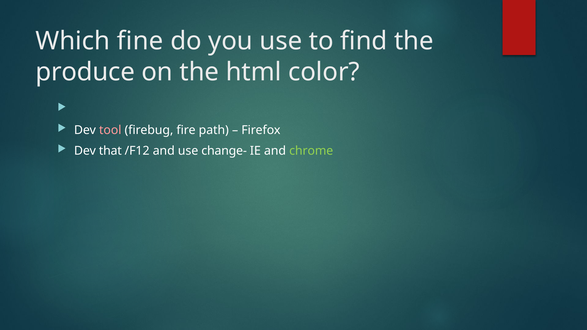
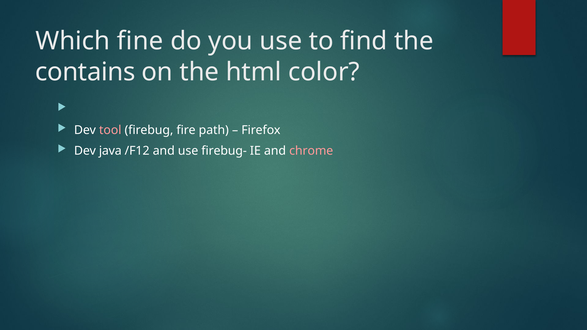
produce: produce -> contains (85, 72)
that: that -> java (110, 151)
change-: change- -> firebug- (224, 151)
chrome colour: light green -> pink (311, 151)
